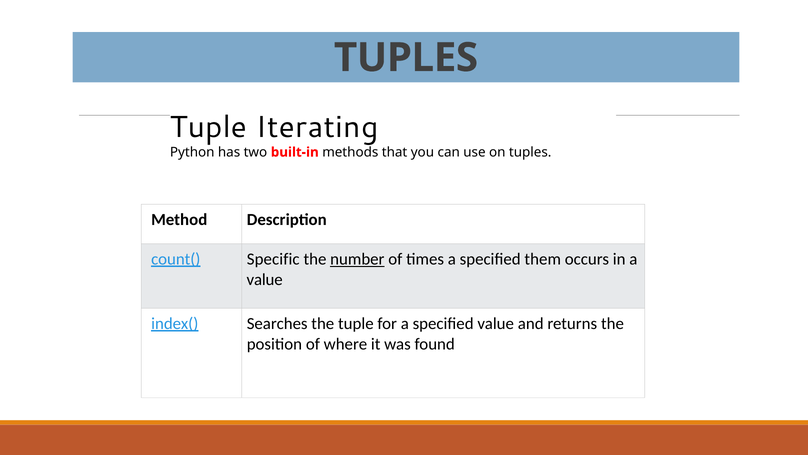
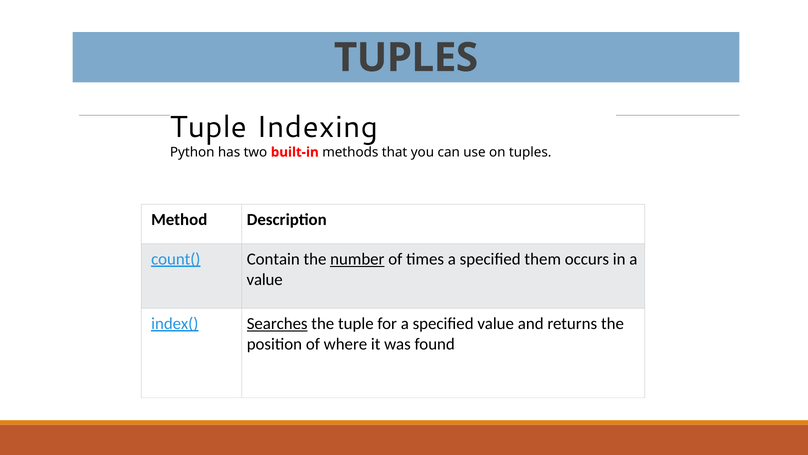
Iterating: Iterating -> Indexing (317, 127)
Specific: Specific -> Contain (273, 259)
Searches underline: none -> present (277, 323)
